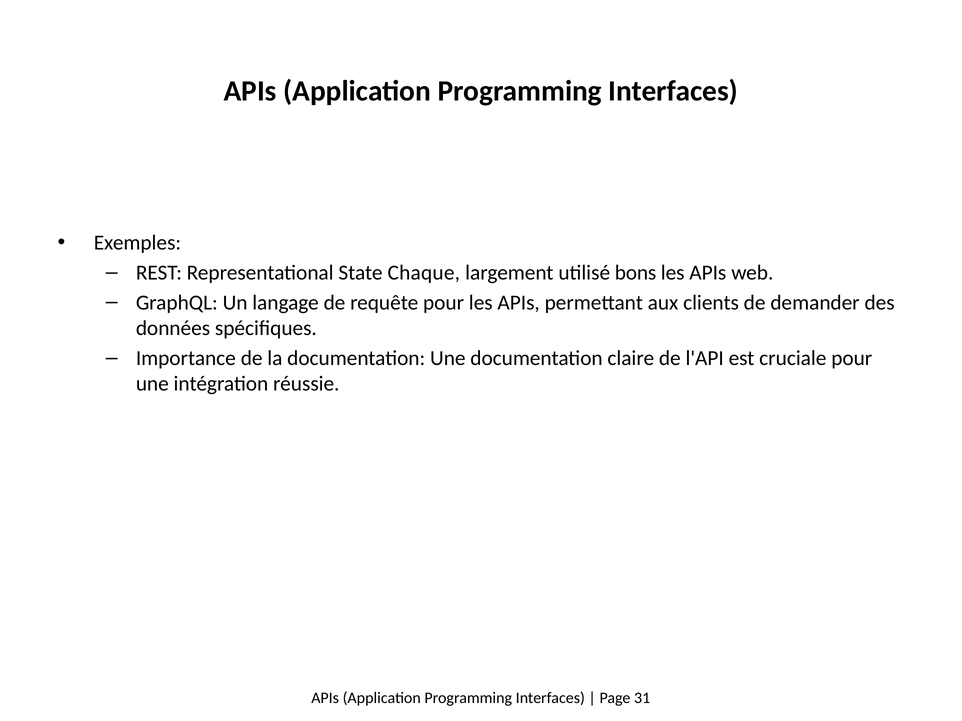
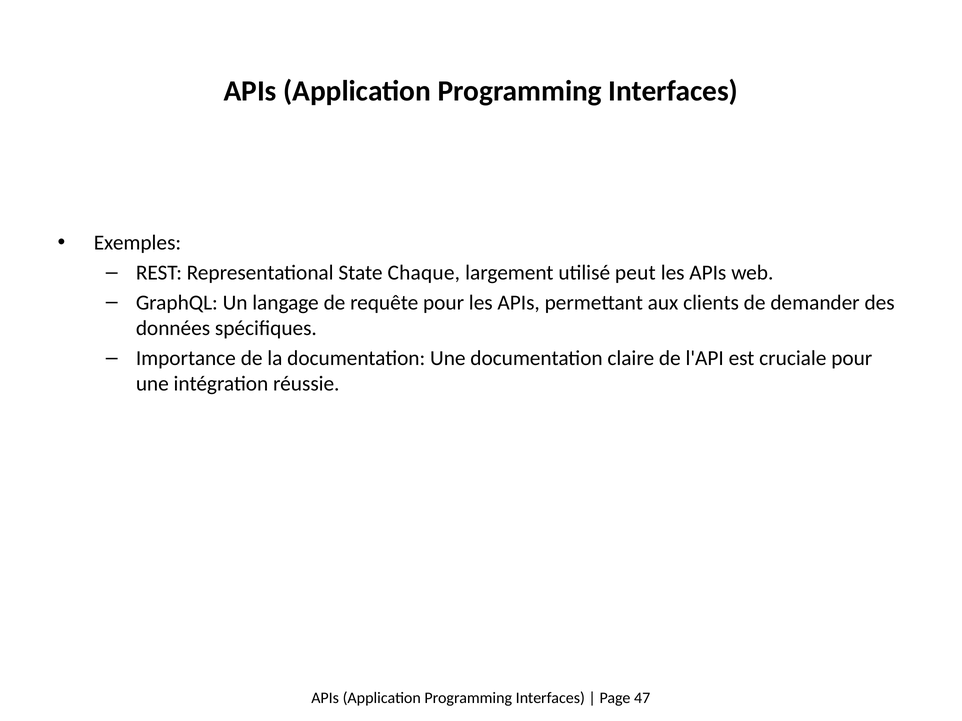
bons: bons -> peut (635, 273)
31: 31 -> 47 (642, 698)
